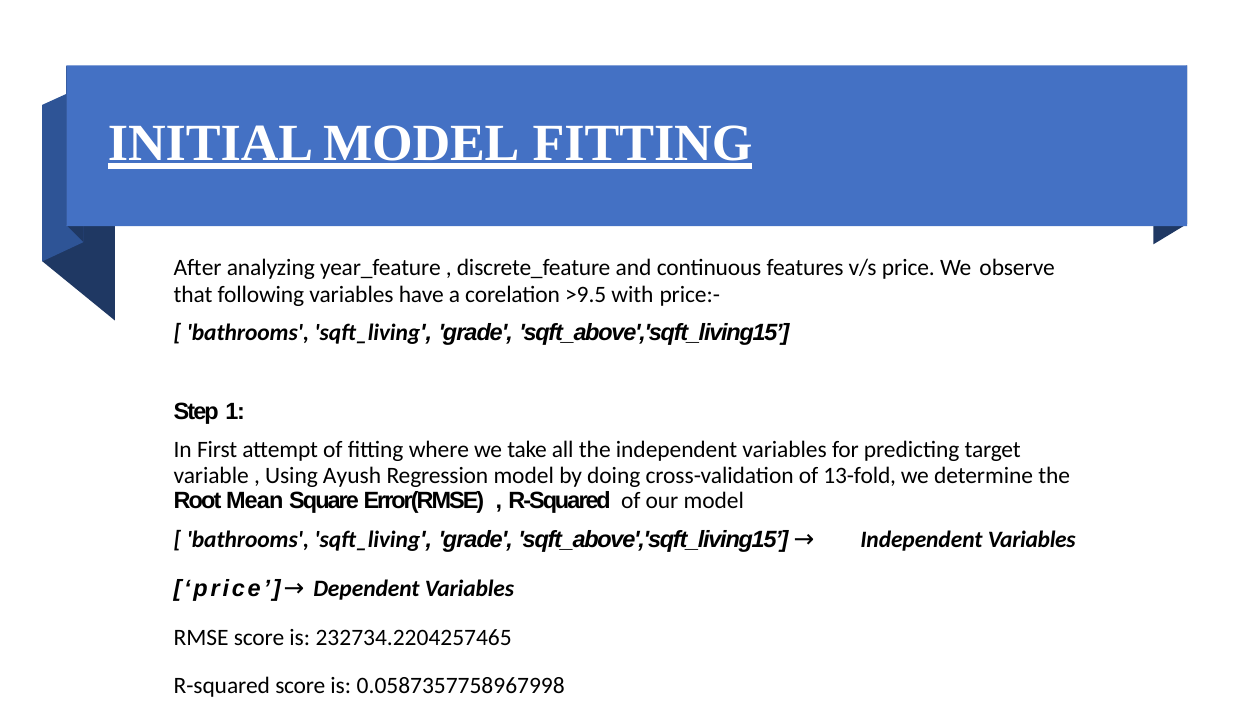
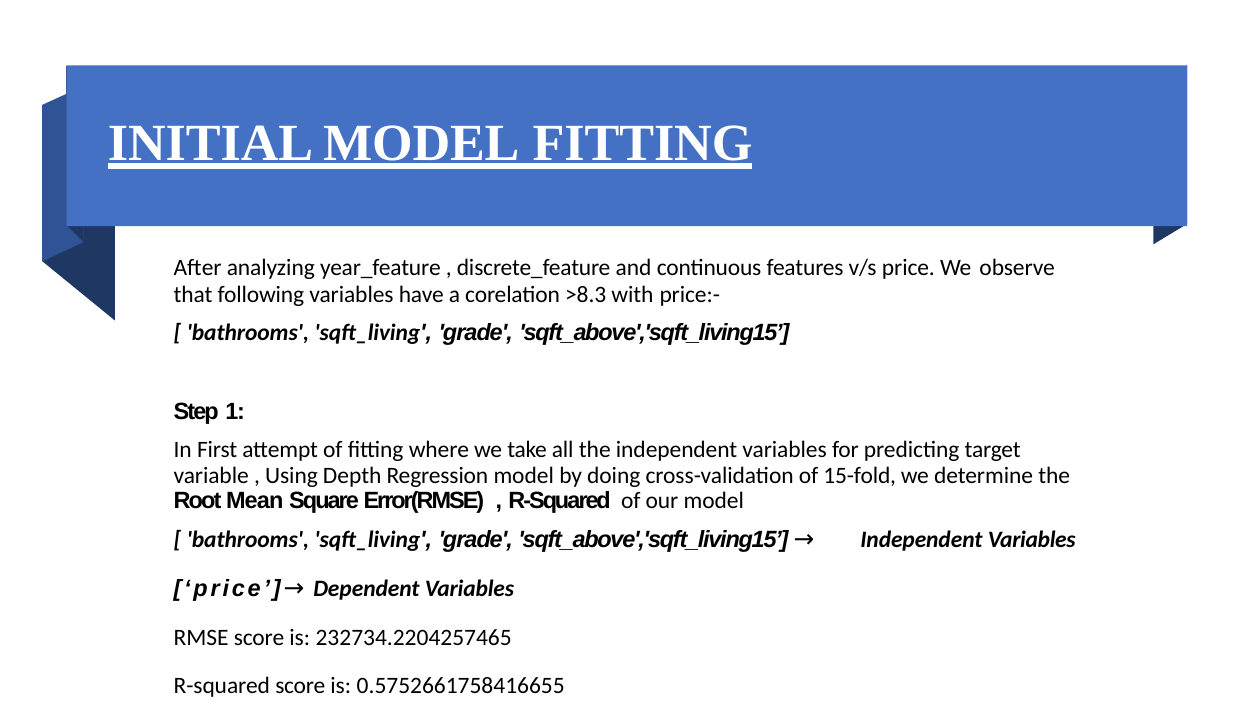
>9.5: >9.5 -> >8.3 (586, 294)
Ayush: Ayush -> Depth (352, 475)
13-fold: 13-fold -> 15-fold (860, 475)
0.0587357758967998: 0.0587357758967998 -> 0.5752661758416655 (461, 686)
